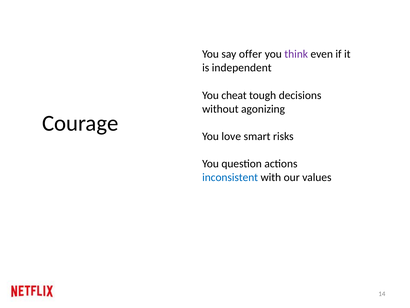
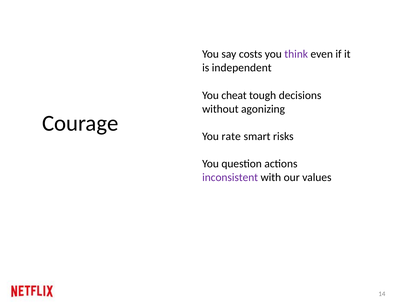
offer: offer -> costs (251, 54)
love: love -> rate (231, 136)
inconsistent colour: blue -> purple (230, 177)
